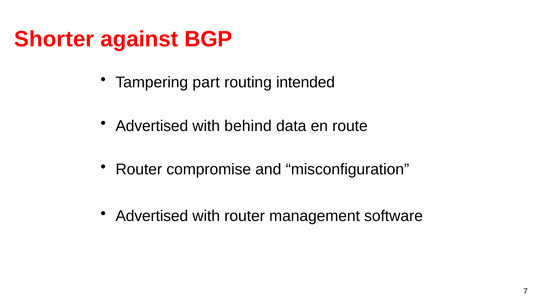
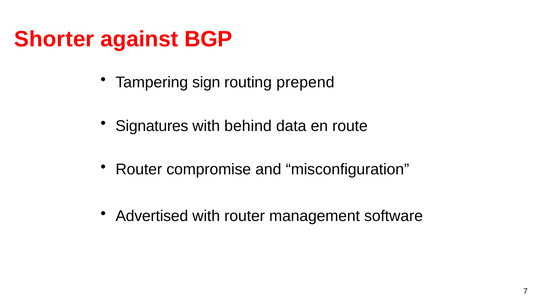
part: part -> sign (206, 82)
intended: intended -> prepend (305, 82)
Advertised: Advertised -> Signatures (152, 126)
